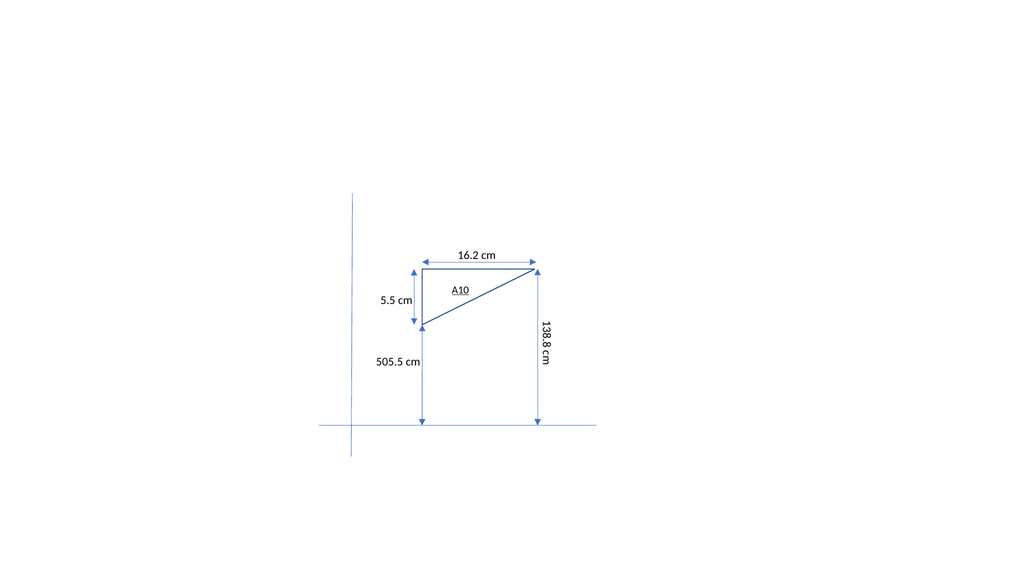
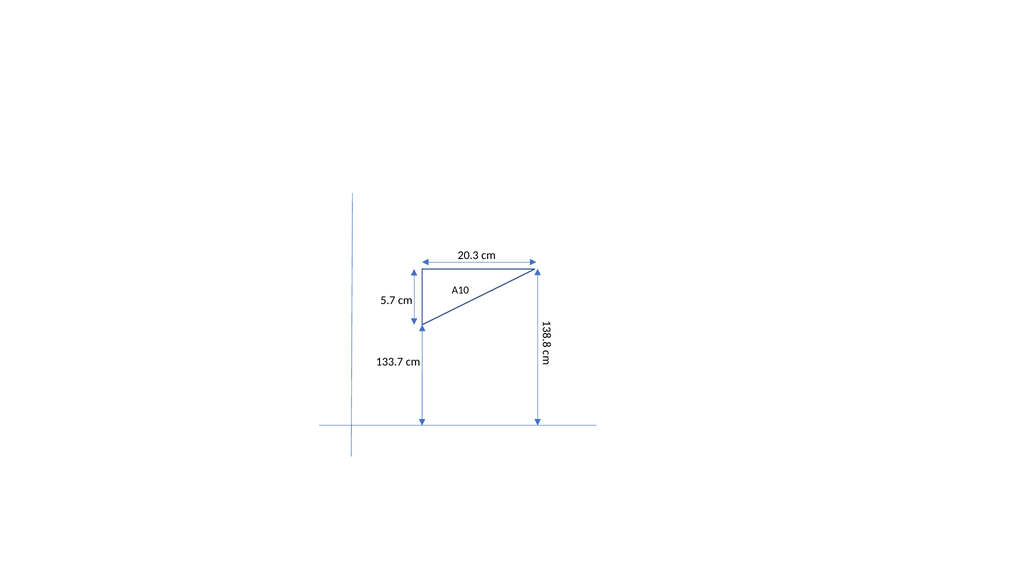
16.2: 16.2 -> 20.3 (468, 255)
A10 underline: present -> none (460, 290)
5.5: 5.5 -> 5.7 (388, 300)
505.5: 505.5 -> 133.7 (390, 362)
